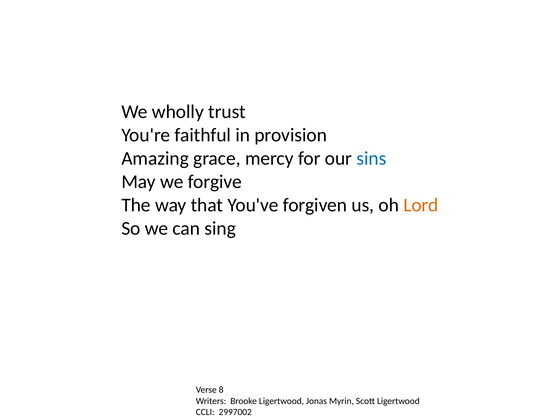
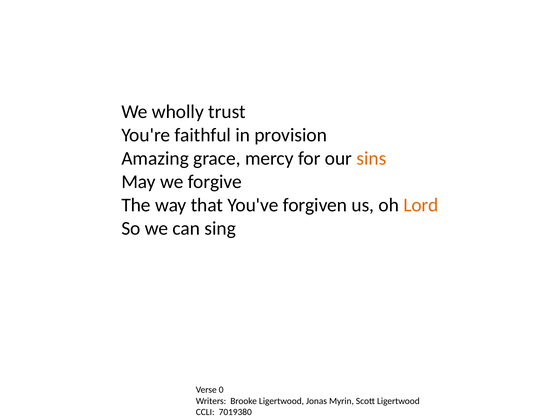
sins colour: blue -> orange (371, 159)
8: 8 -> 0 (221, 390)
2997002: 2997002 -> 7019380 (235, 412)
